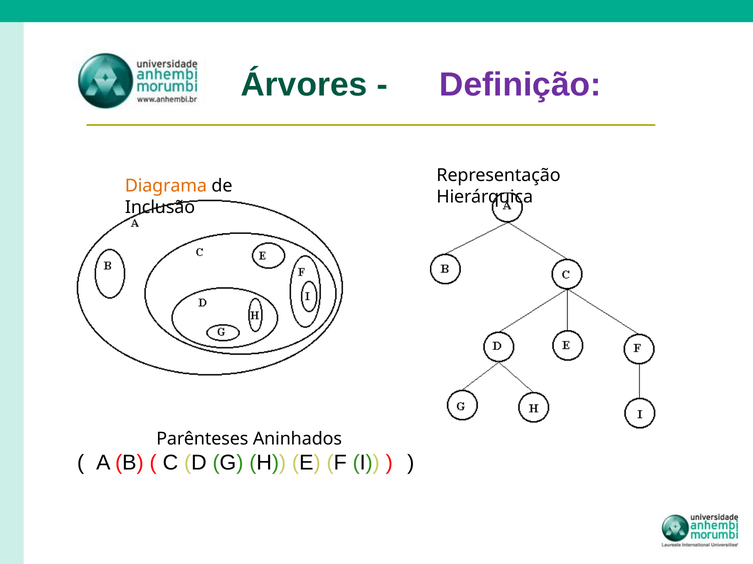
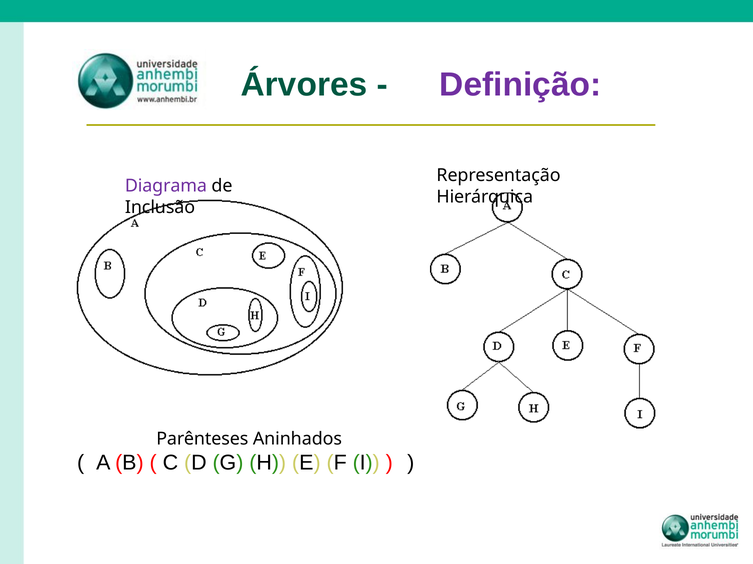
Diagrama colour: orange -> purple (166, 186)
